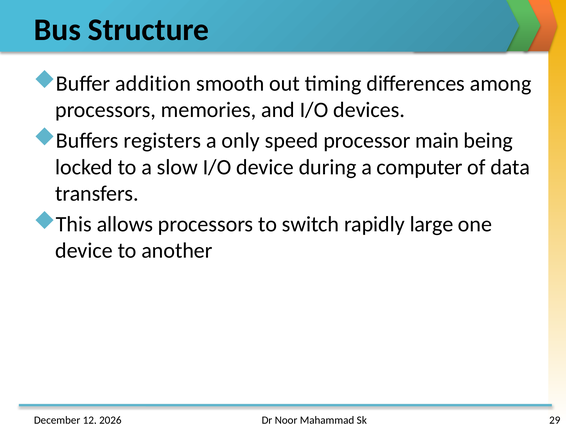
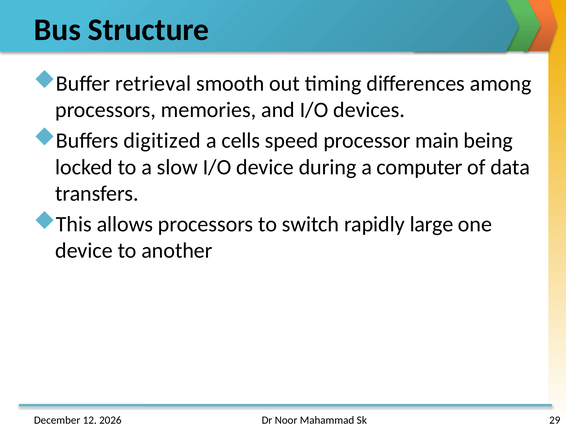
addition: addition -> retrieval (153, 84)
registers: registers -> digitized (162, 141)
only: only -> cells (241, 141)
